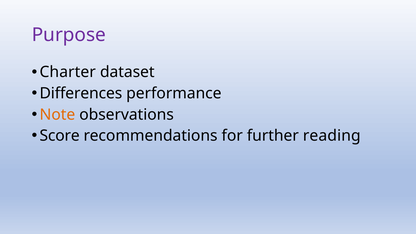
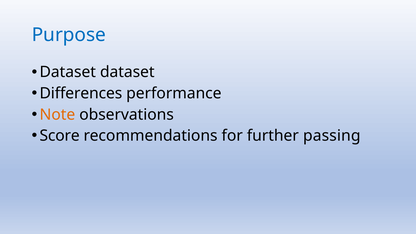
Purpose colour: purple -> blue (69, 35)
Charter: Charter -> Dataset (68, 72)
reading: reading -> passing (332, 136)
